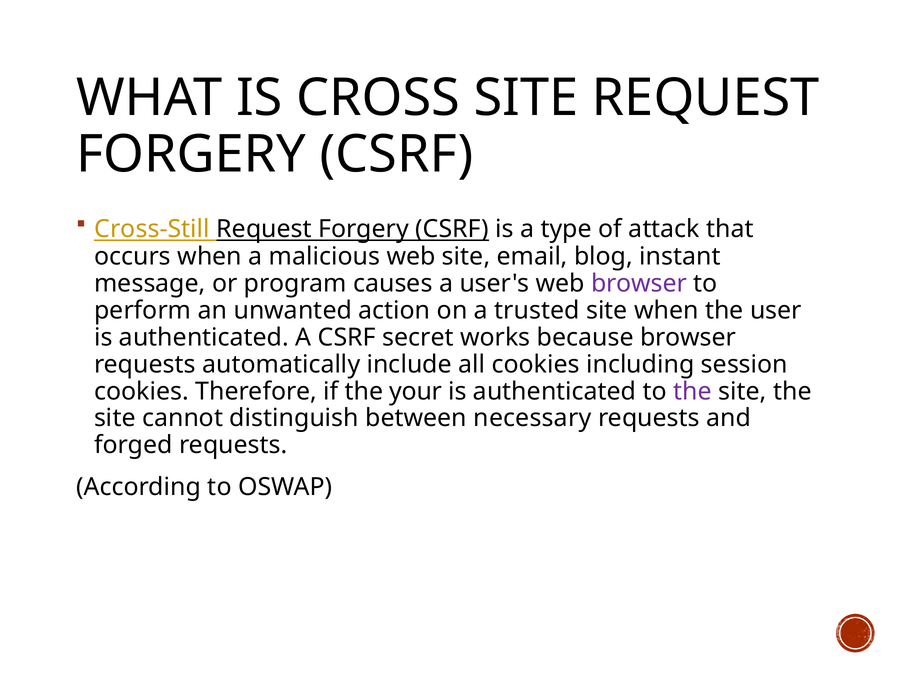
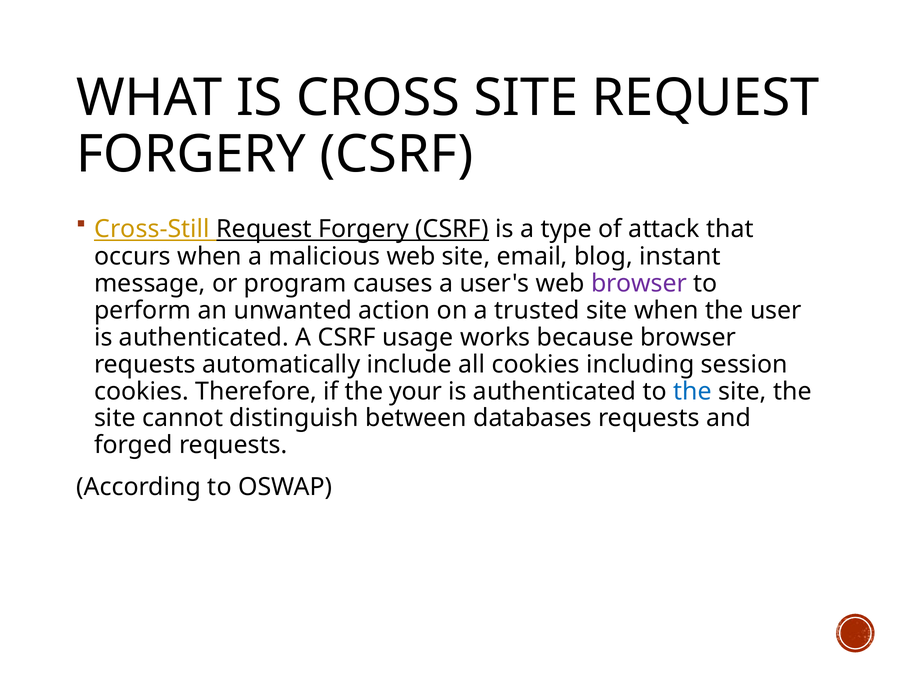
secret: secret -> usage (418, 337)
the colour: purple -> blue (693, 391)
necessary: necessary -> databases (533, 418)
